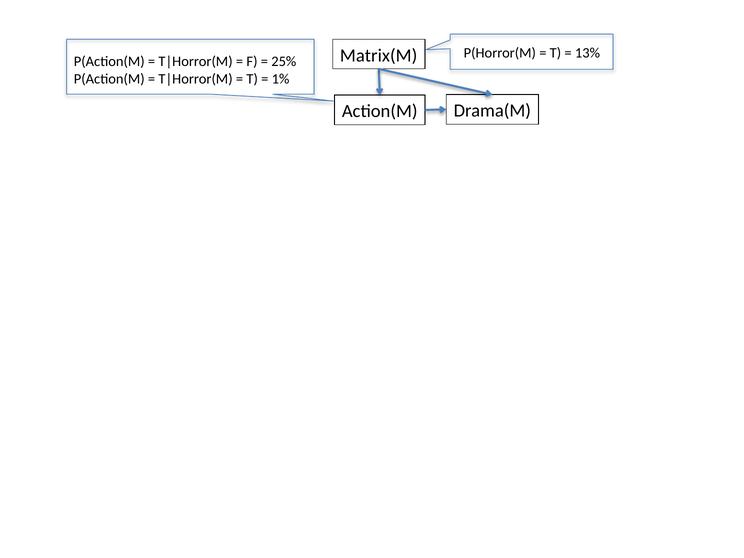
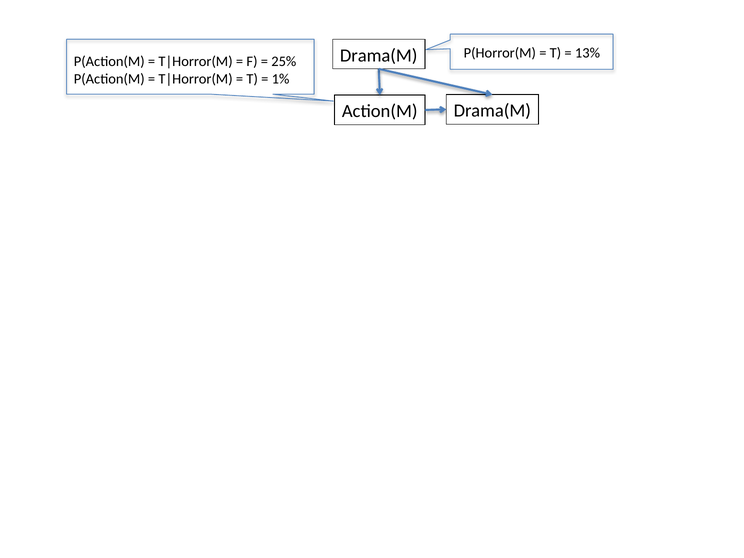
Matrix(M: Matrix(M -> Drama(M (379, 55)
